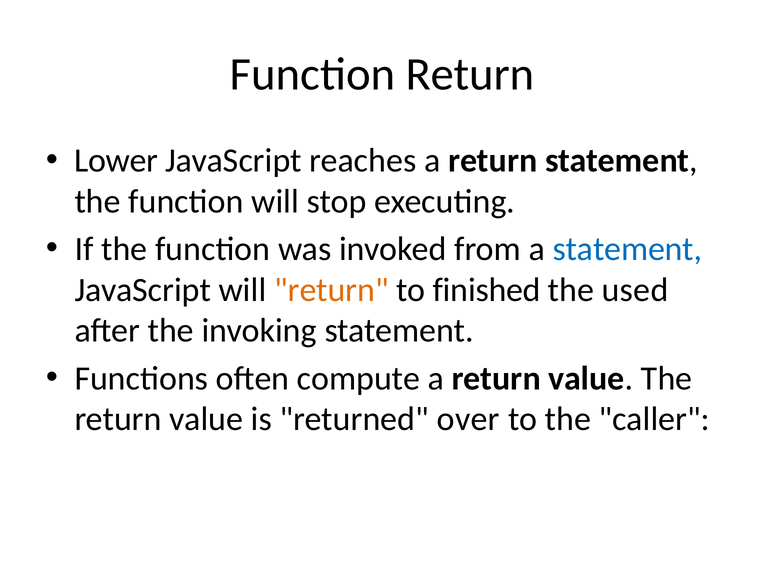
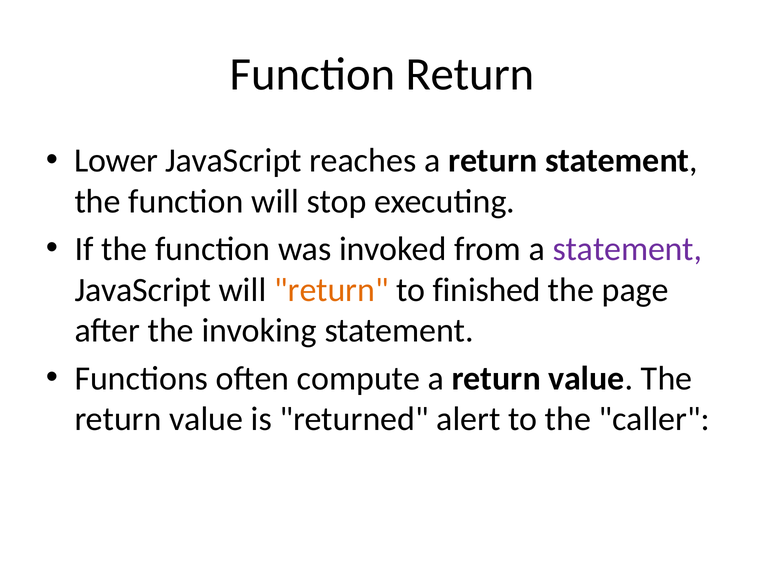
statement colour: blue -> purple (627, 249)
used: used -> page (635, 290)
over: over -> alert (468, 419)
